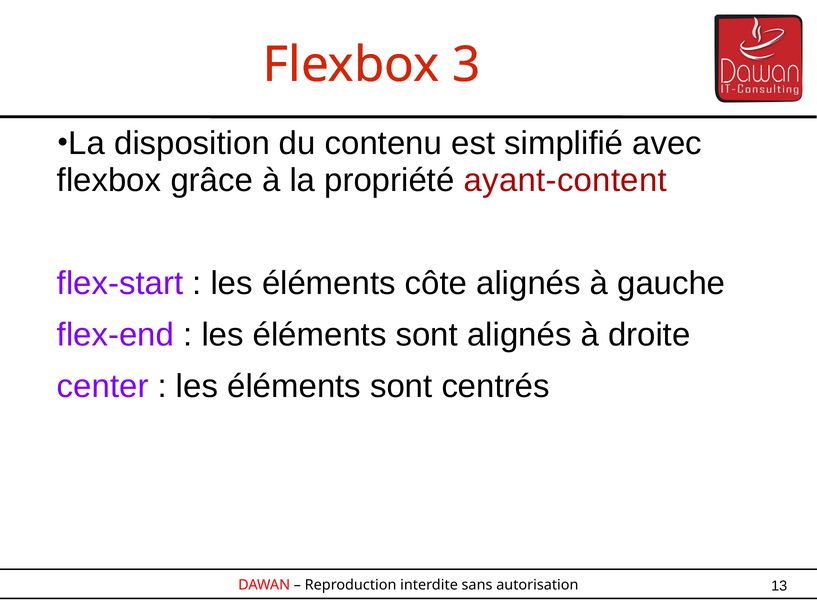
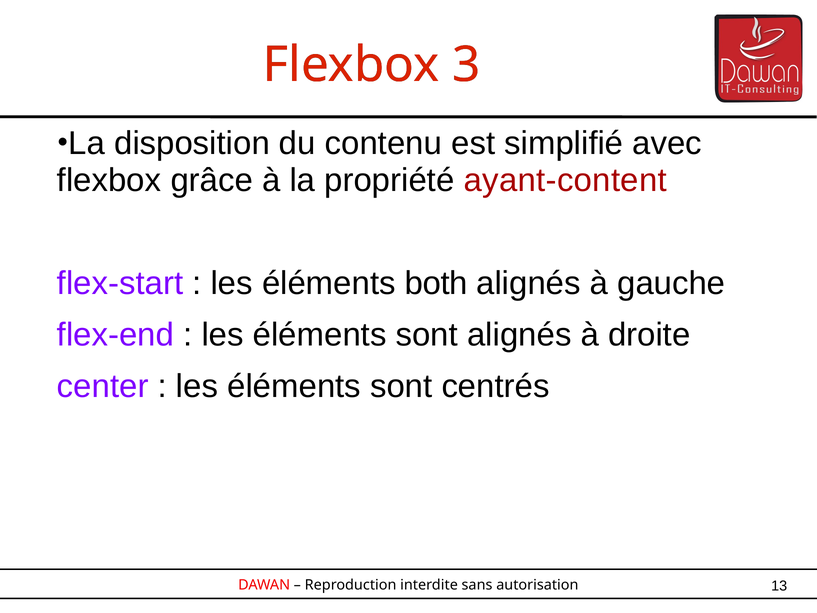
côte: côte -> both (436, 283)
